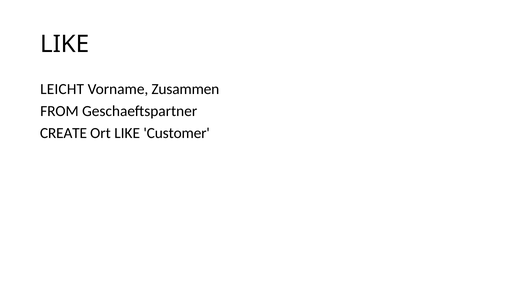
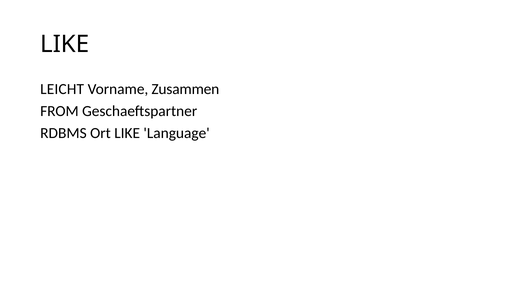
CREATE: CREATE -> RDBMS (63, 133)
Customer: Customer -> Language (177, 133)
